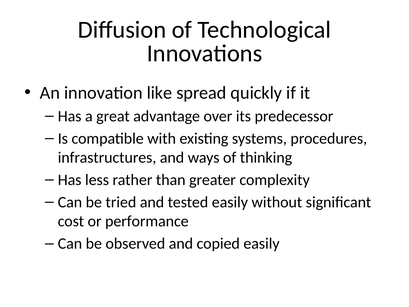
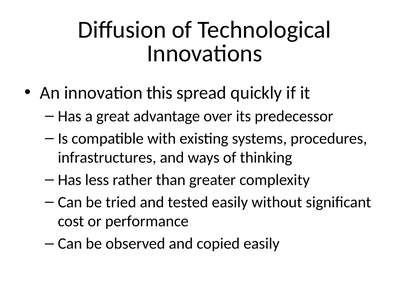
like: like -> this (160, 93)
